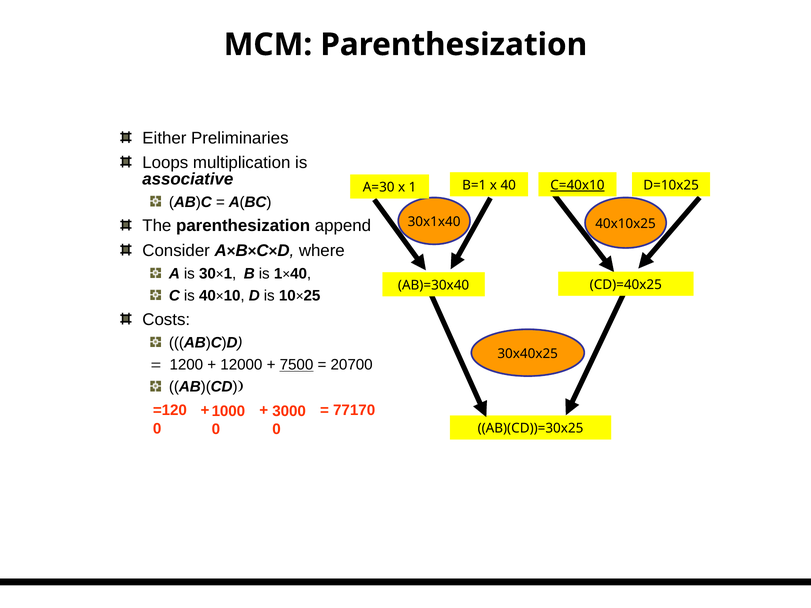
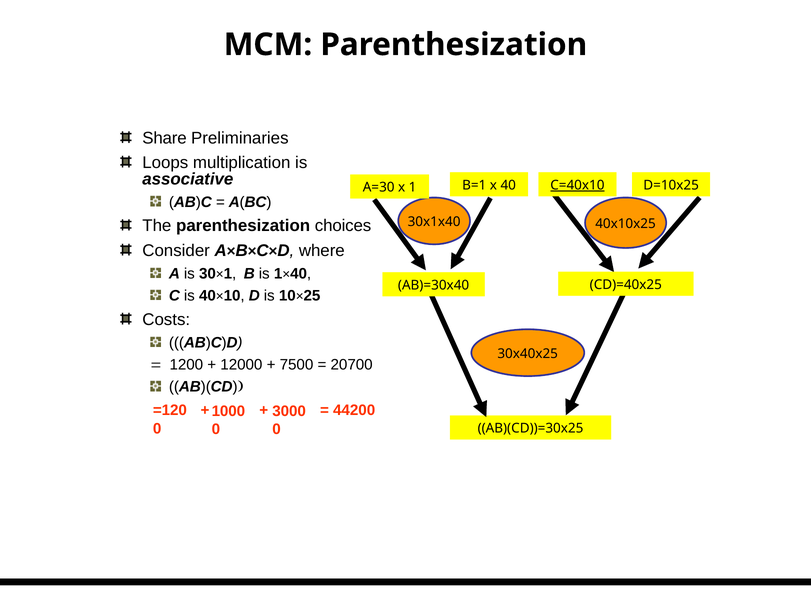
Either: Either -> Share (165, 138)
append: append -> choices (343, 226)
7500 underline: present -> none (296, 365)
77170: 77170 -> 44200 (354, 411)
